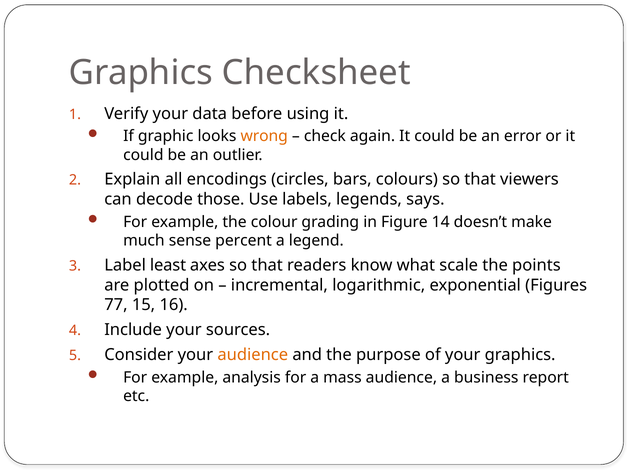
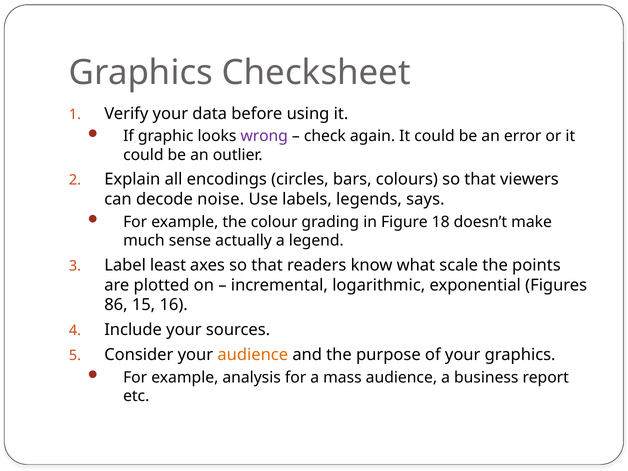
wrong colour: orange -> purple (264, 136)
those: those -> noise (221, 199)
14: 14 -> 18 (441, 222)
percent: percent -> actually (244, 241)
77: 77 -> 86 (116, 305)
